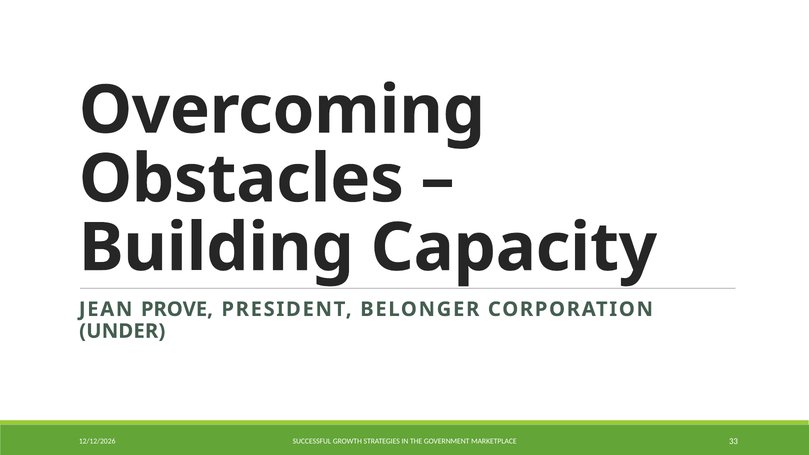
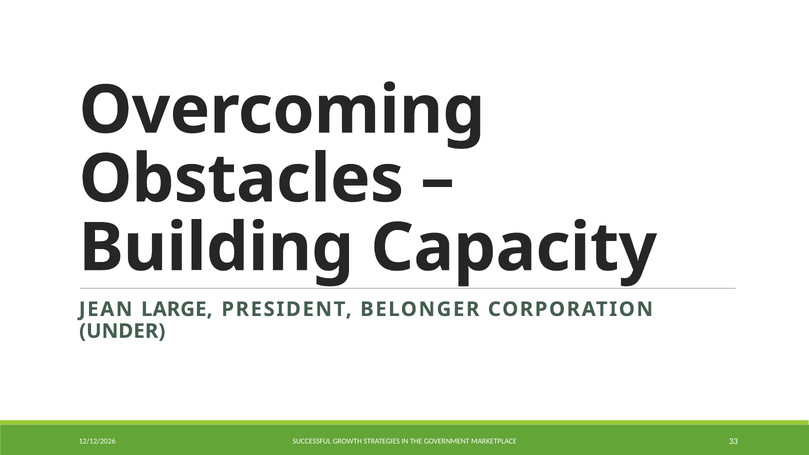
PROVE: PROVE -> LARGE (177, 309)
